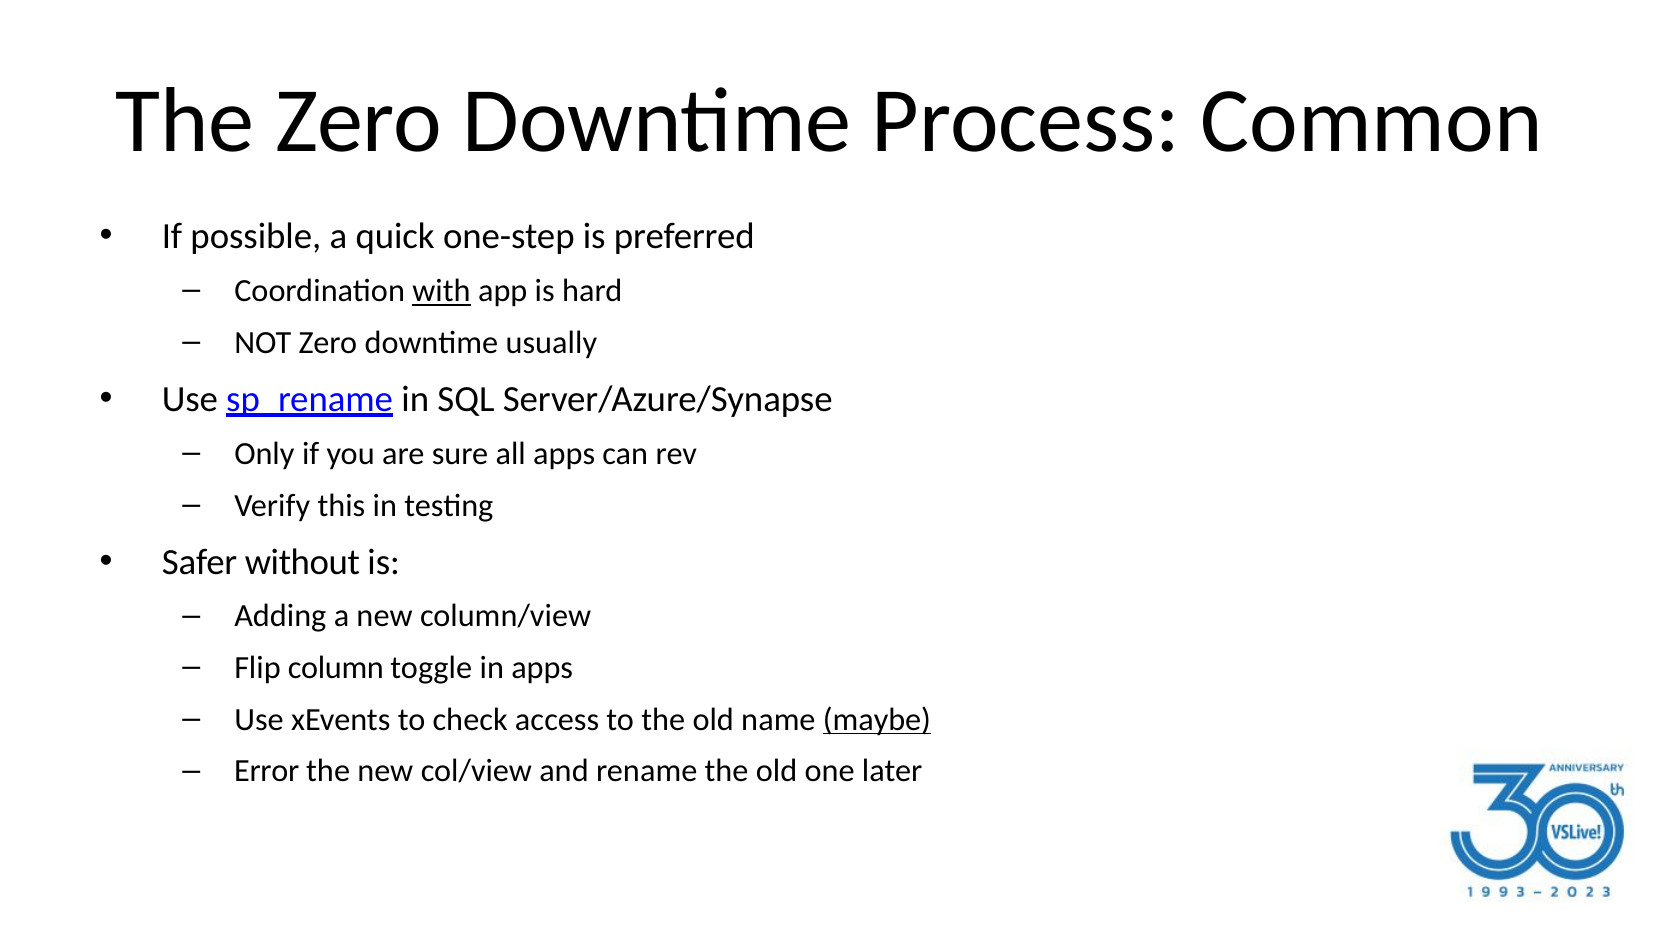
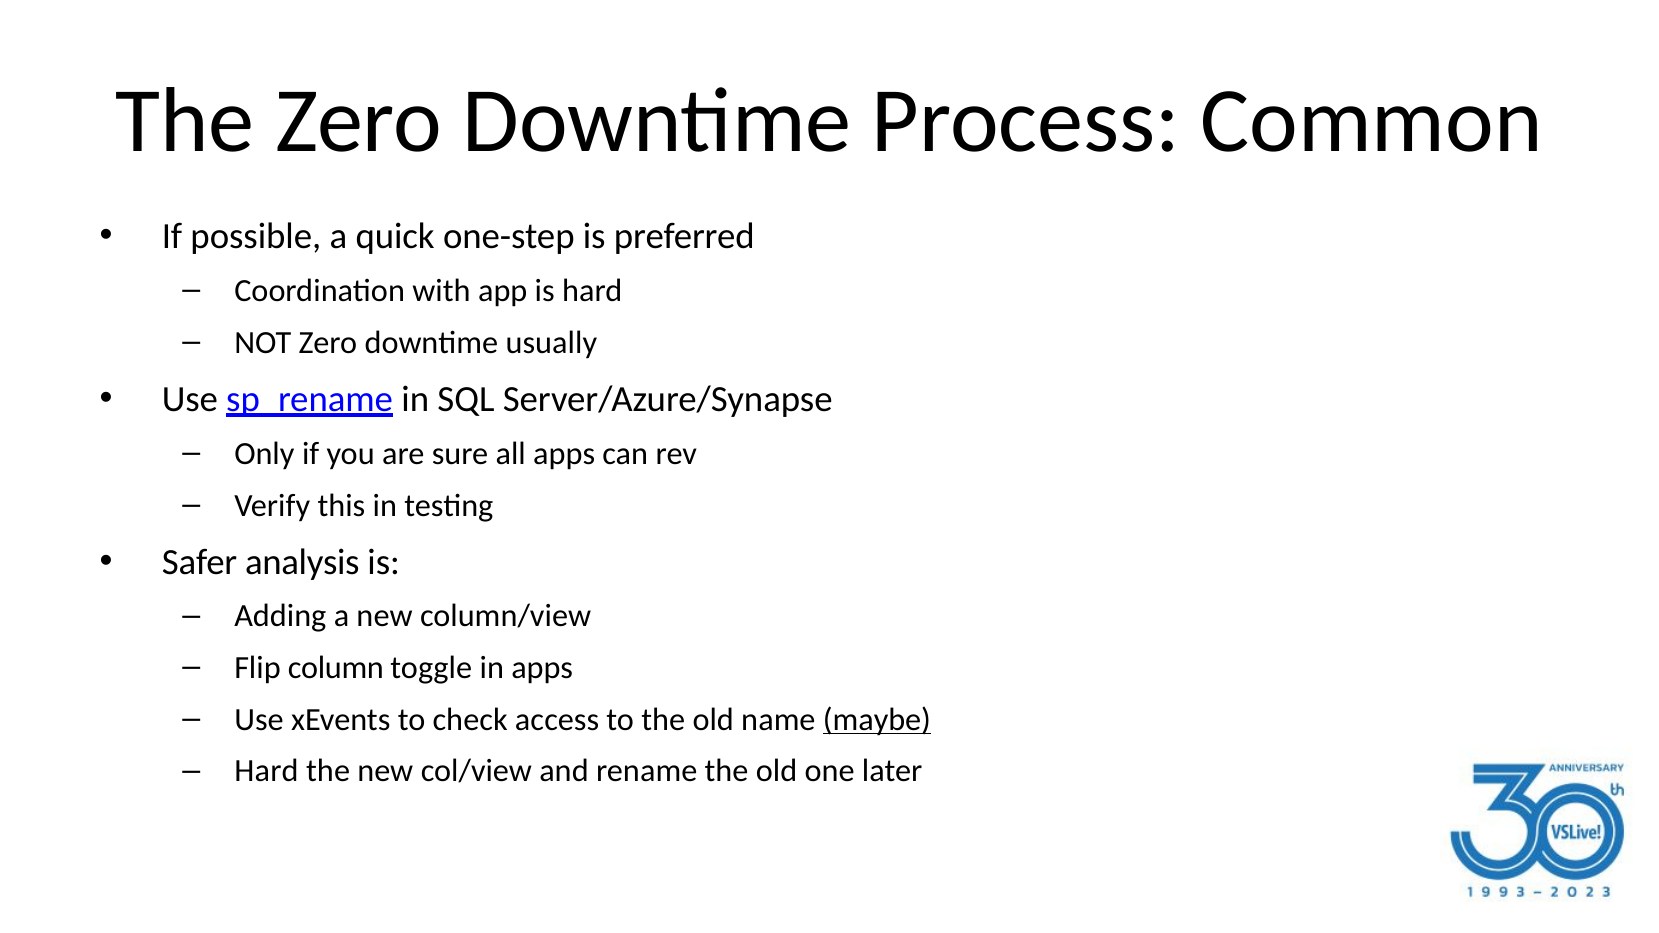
with underline: present -> none (441, 291)
without: without -> analysis (302, 562)
Error: Error -> Hard (266, 771)
